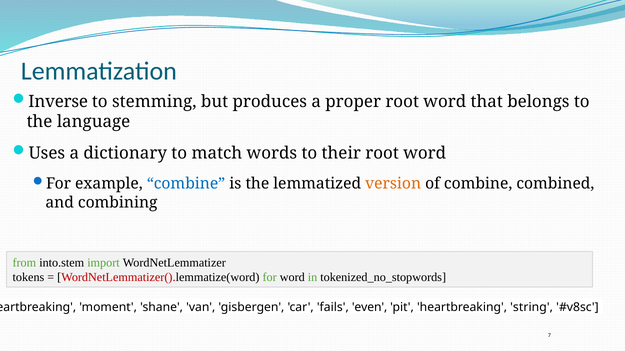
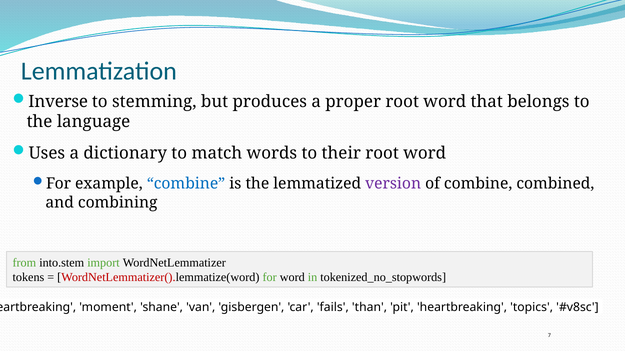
version colour: orange -> purple (393, 184)
even: even -> than (370, 308)
string: string -> topics (532, 308)
